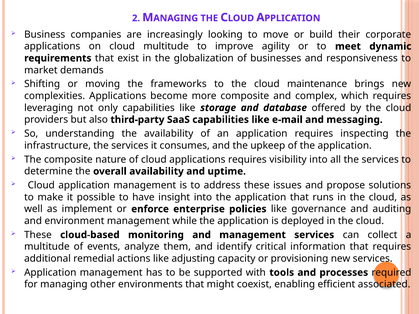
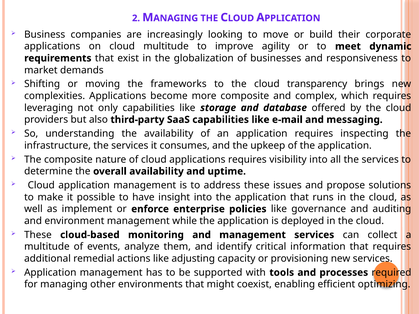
maintenance: maintenance -> transparency (317, 84)
associated: associated -> optimizing (384, 285)
